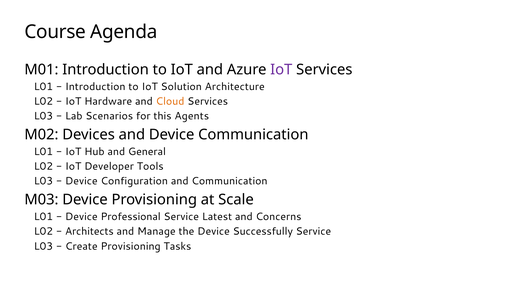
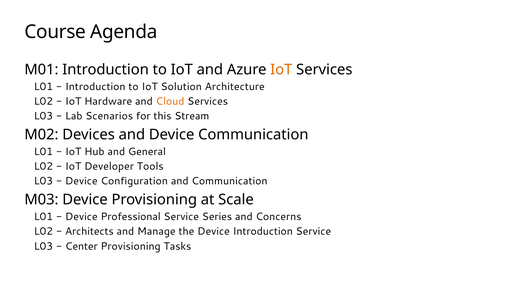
IoT colour: purple -> orange (281, 69)
Agents: Agents -> Stream (192, 116)
Latest: Latest -> Series (217, 216)
Device Successfully: Successfully -> Introduction (263, 231)
Create: Create -> Center (81, 246)
